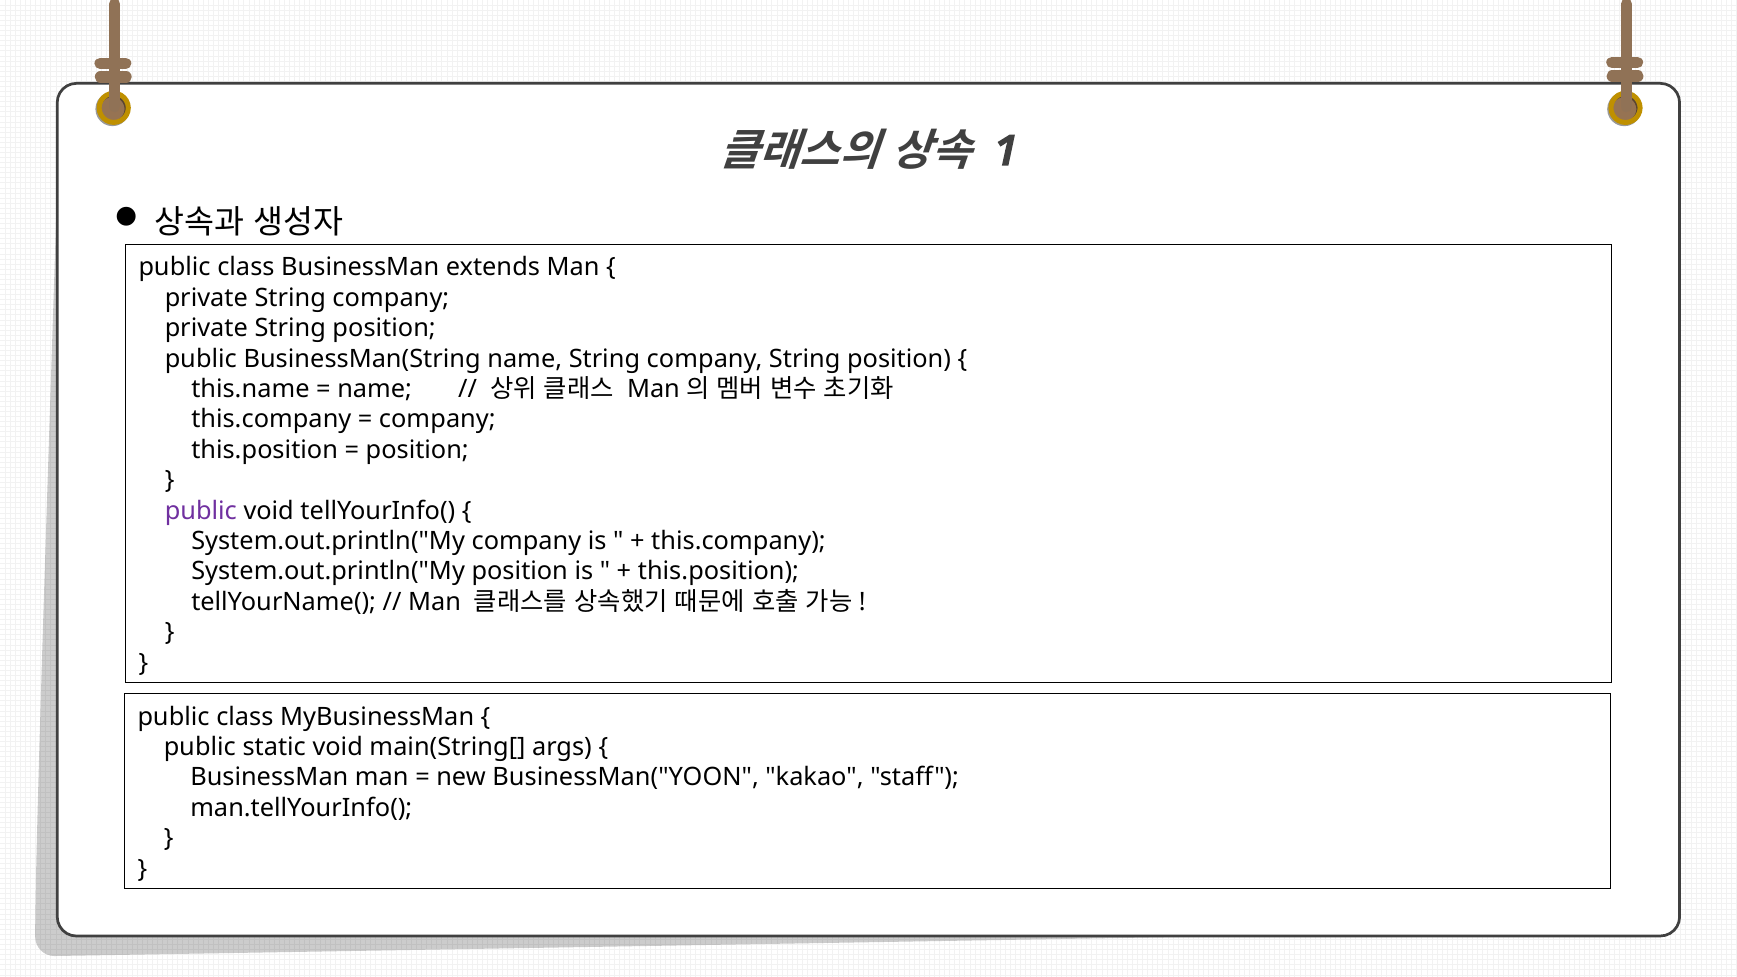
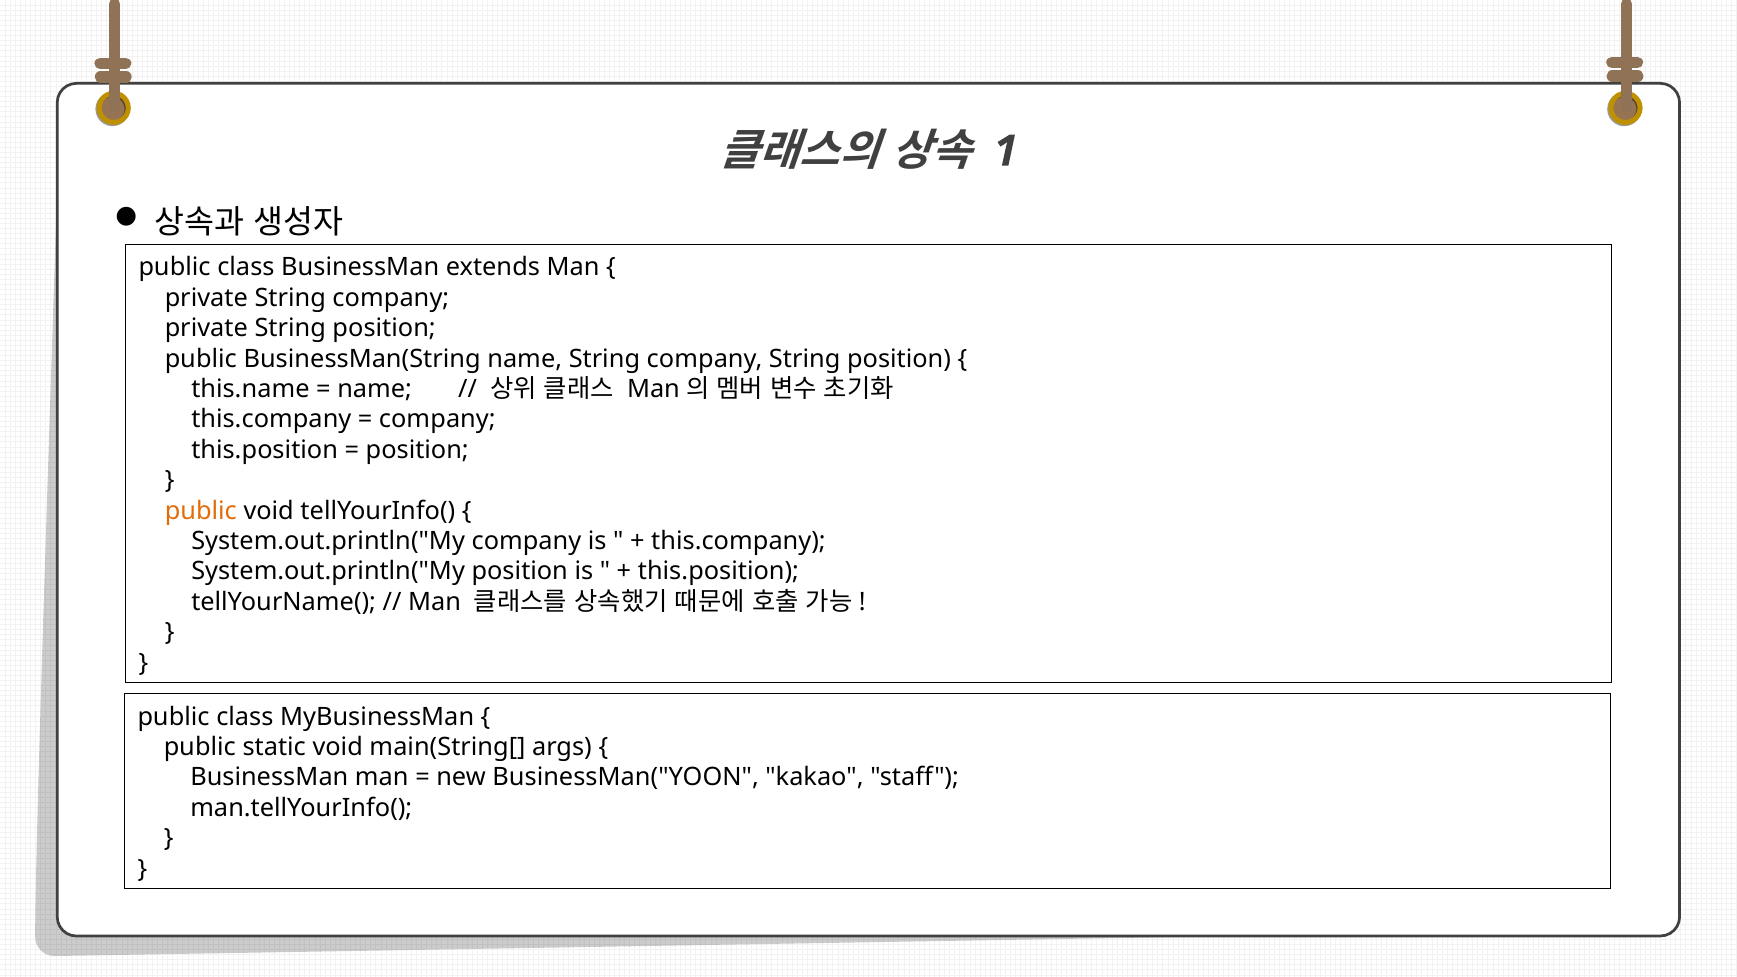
public colour: purple -> orange (201, 511)
